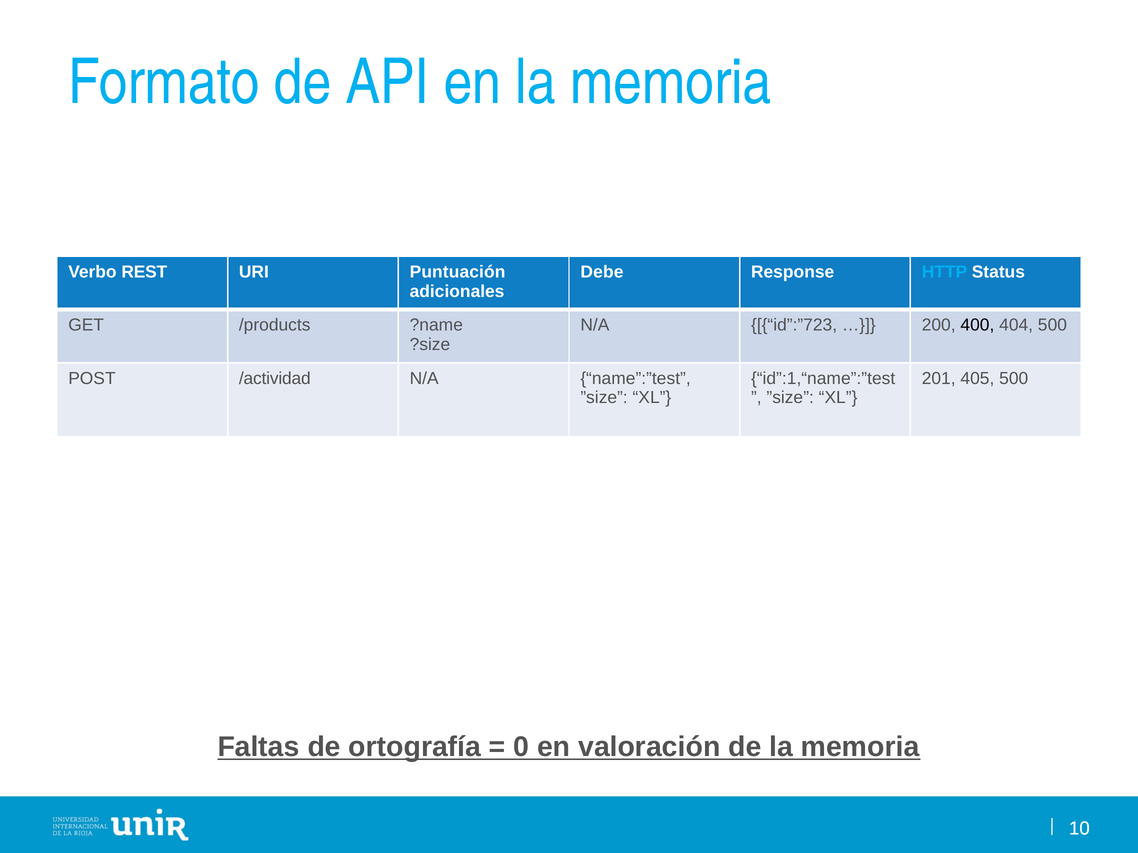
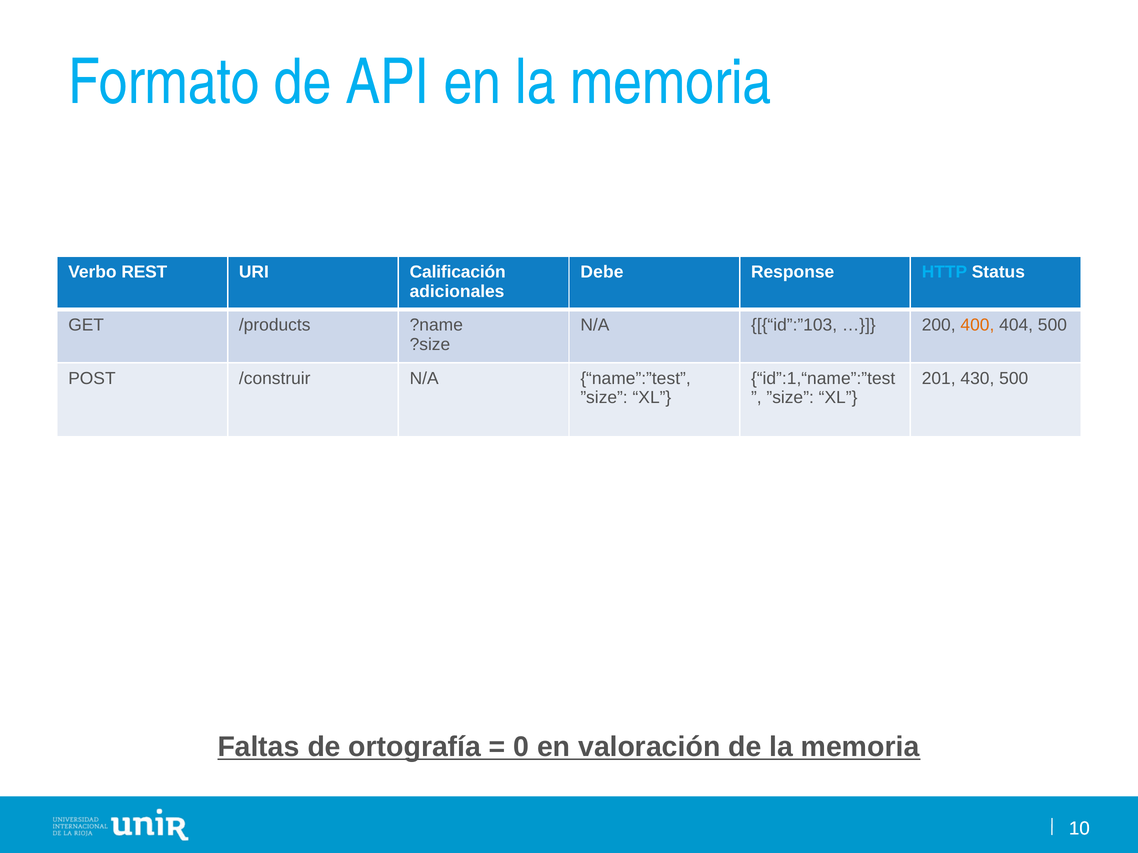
Puntuación: Puntuación -> Calificación (458, 272)
id”:”723: id”:”723 -> id”:”103 (794, 325)
400 colour: black -> orange (977, 325)
/actividad: /actividad -> /construir (275, 379)
405: 405 -> 430 (977, 379)
